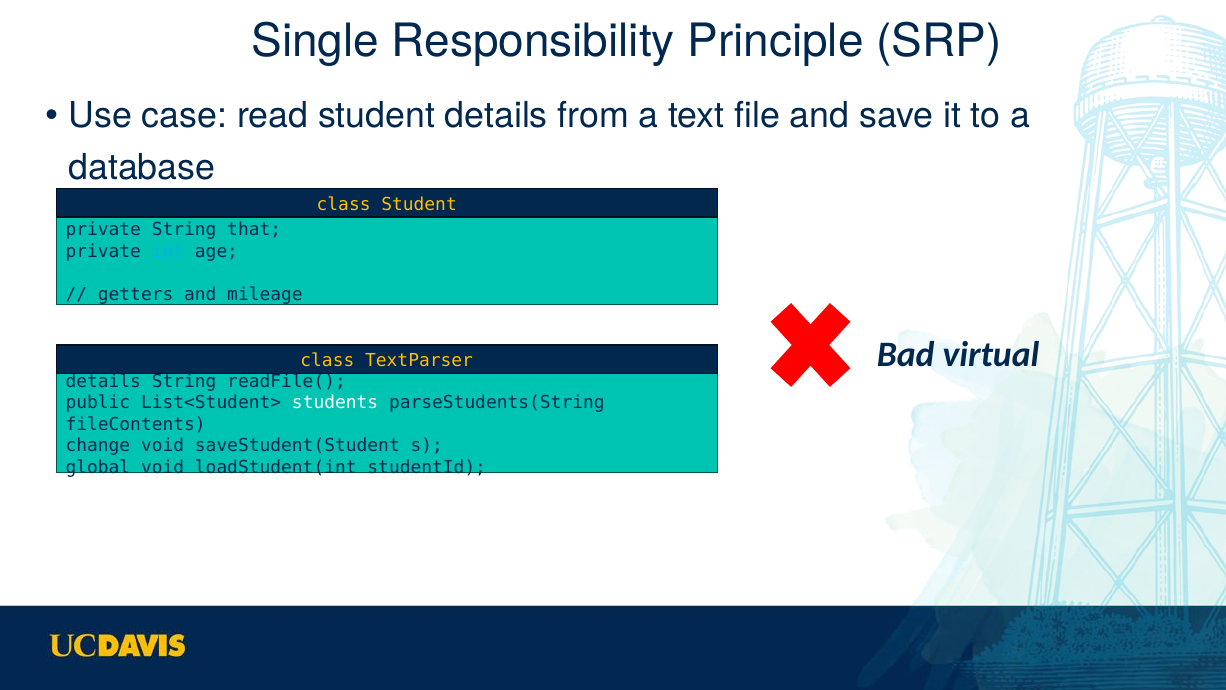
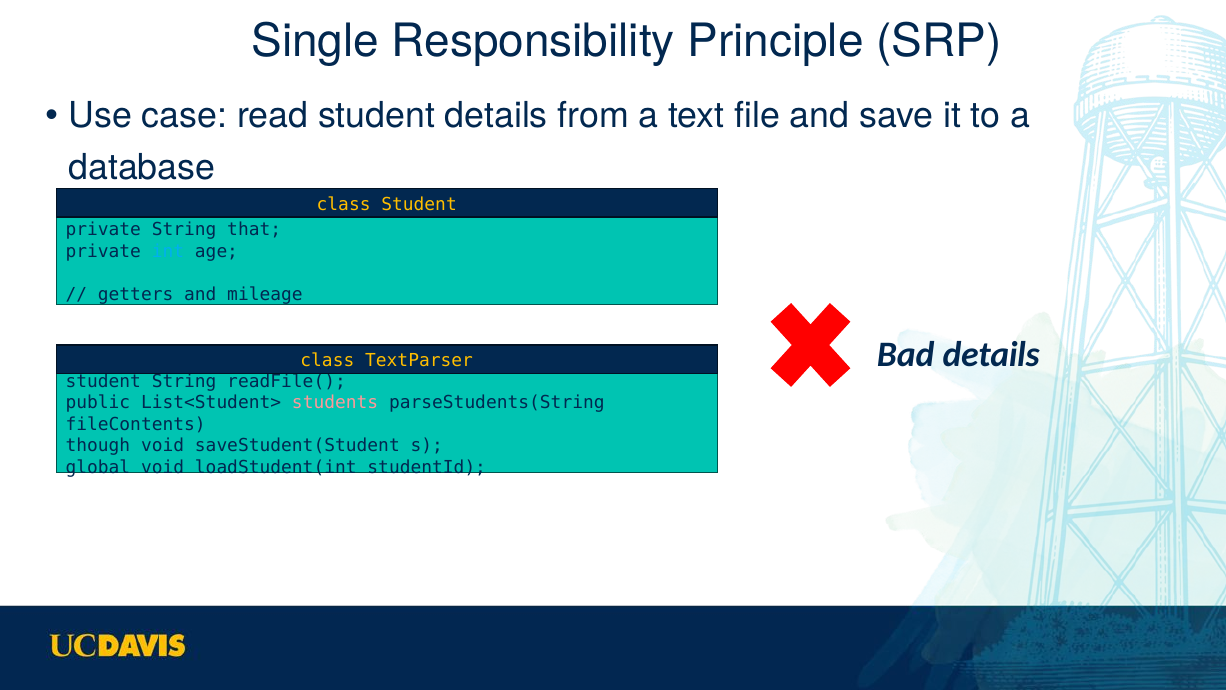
Bad virtual: virtual -> details (991, 354)
details: details -> student (103, 381)
students colour: white -> pink (335, 402)
change: change -> though (98, 445)
